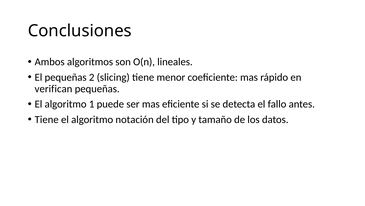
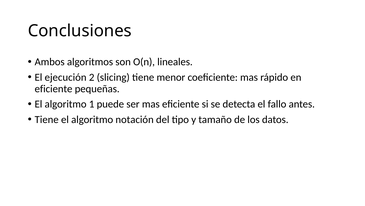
El pequeñas: pequeñas -> ejecución (66, 77)
verifican: verifican -> eficiente (54, 89)
